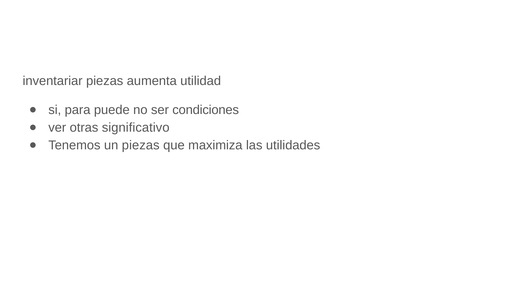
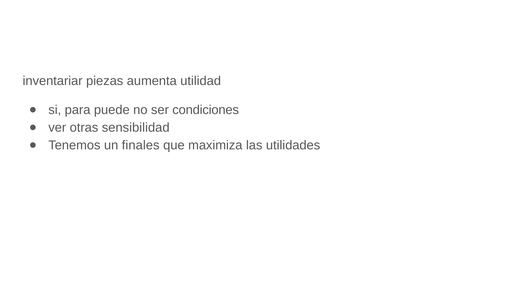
significativo: significativo -> sensibilidad (136, 128)
un piezas: piezas -> finales (141, 145)
